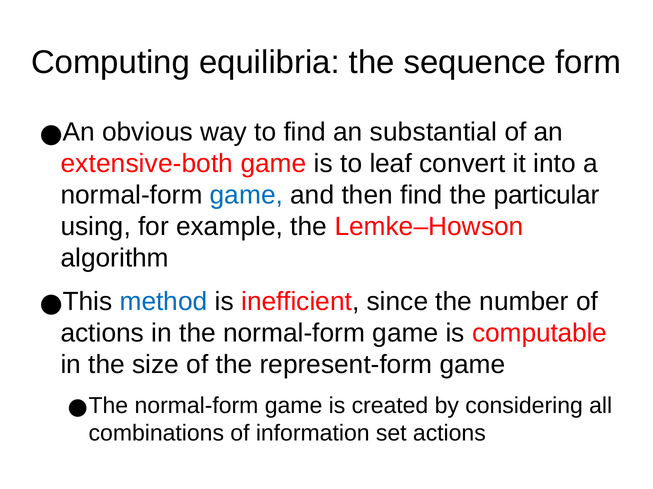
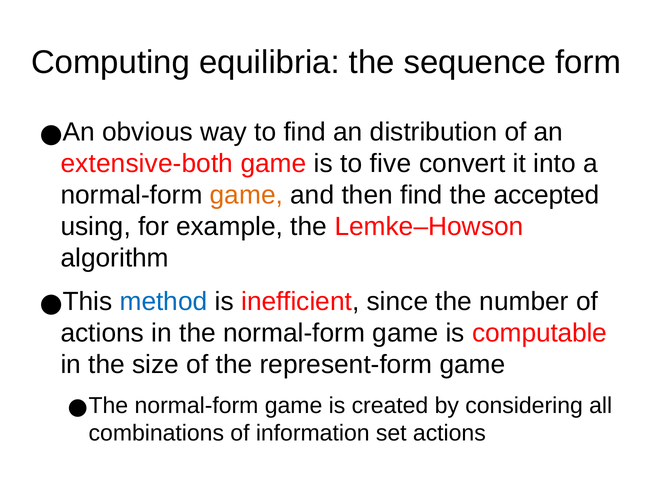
substantial: substantial -> distribution (434, 132)
leaf: leaf -> five (391, 164)
game colour: blue -> orange (246, 195)
particular: particular -> accepted (547, 195)
